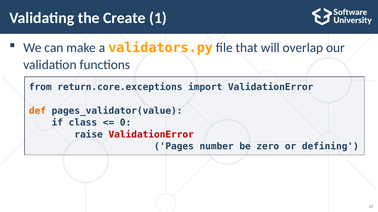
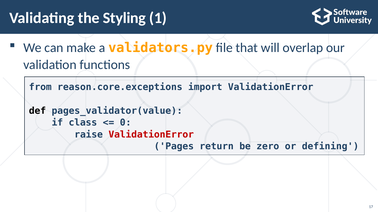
Create: Create -> Styling (124, 18)
return.core.exceptions: return.core.exceptions -> reason.core.exceptions (120, 87)
def colour: orange -> black (37, 111)
number: number -> return (217, 147)
